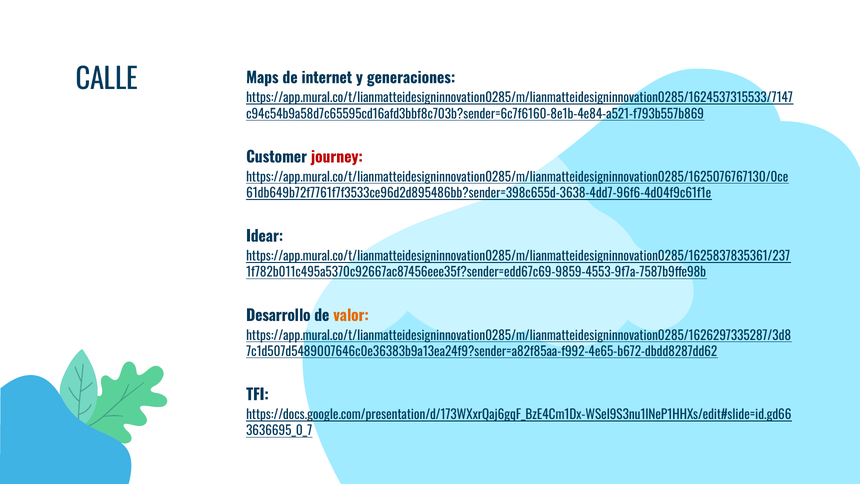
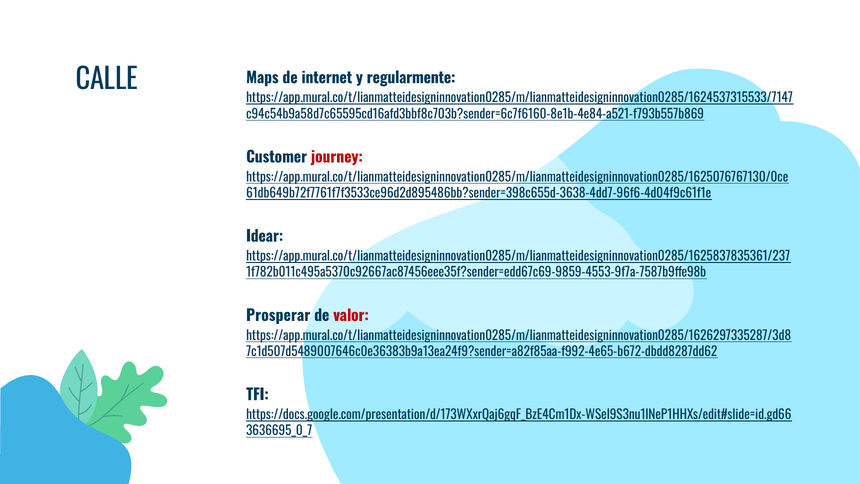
generaciones: generaciones -> regularmente (411, 78)
Desarrollo: Desarrollo -> Prosperar (278, 316)
valor colour: orange -> red (351, 316)
